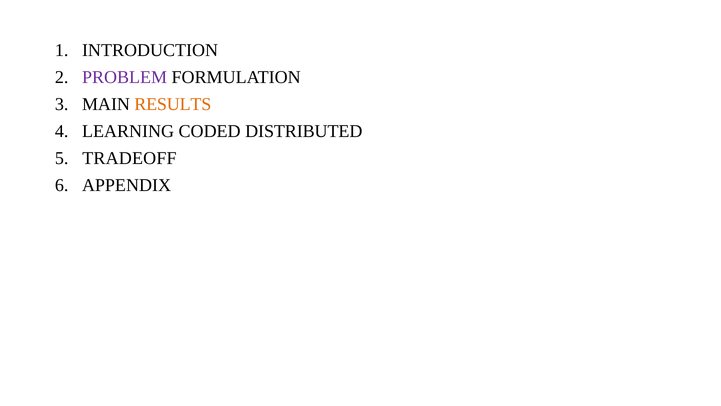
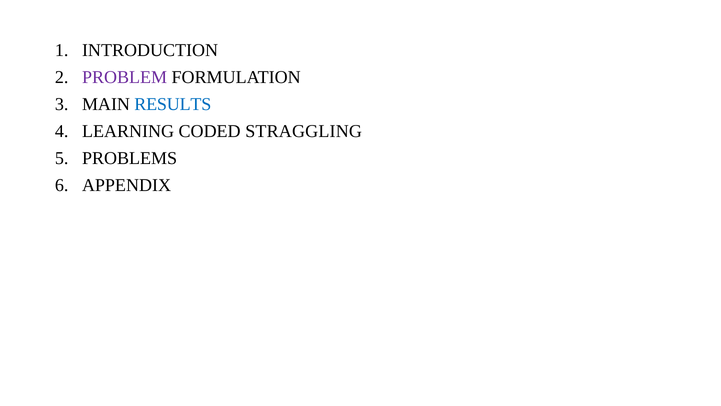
RESULTS colour: orange -> blue (173, 104)
DISTRIBUTED: DISTRIBUTED -> STRAGGLING (304, 131)
TRADEOFF: TRADEOFF -> PROBLEMS (130, 158)
